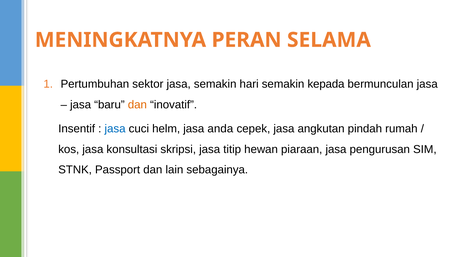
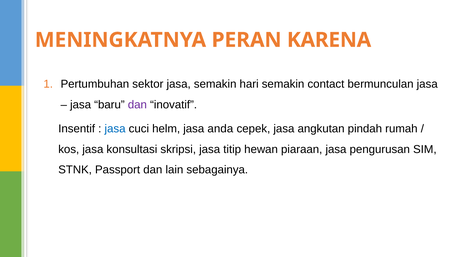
SELAMA: SELAMA -> KARENA (329, 40)
kepada: kepada -> contact (326, 84)
dan colour: orange -> purple (137, 105)
